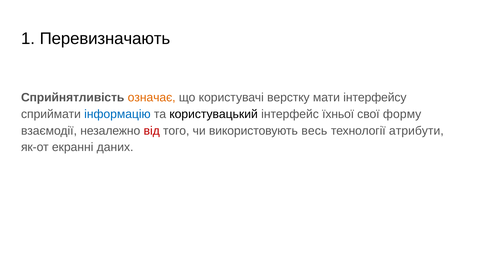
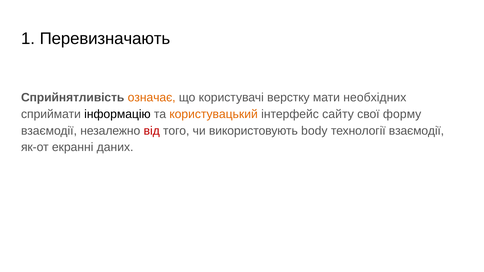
інтерфейсу: інтерфейсу -> необхідних (375, 98)
інформацію colour: blue -> black (117, 114)
користувацький colour: black -> orange (214, 114)
їхньої: їхньої -> сайту (338, 114)
весь: весь -> body (314, 131)
технології атрибути: атрибути -> взаємодії (416, 131)
